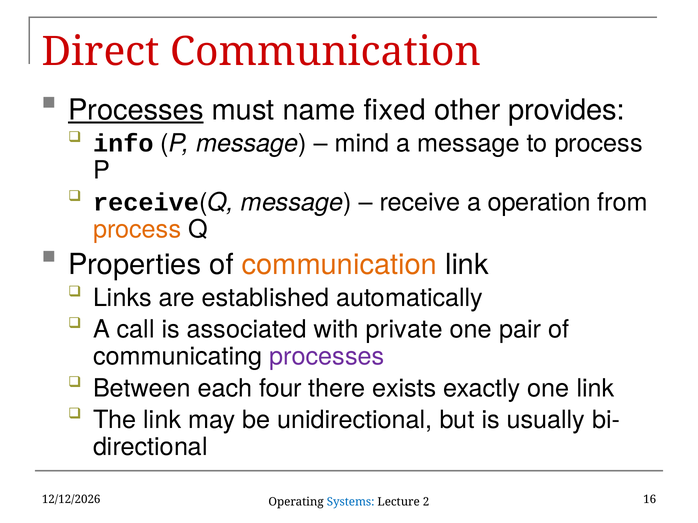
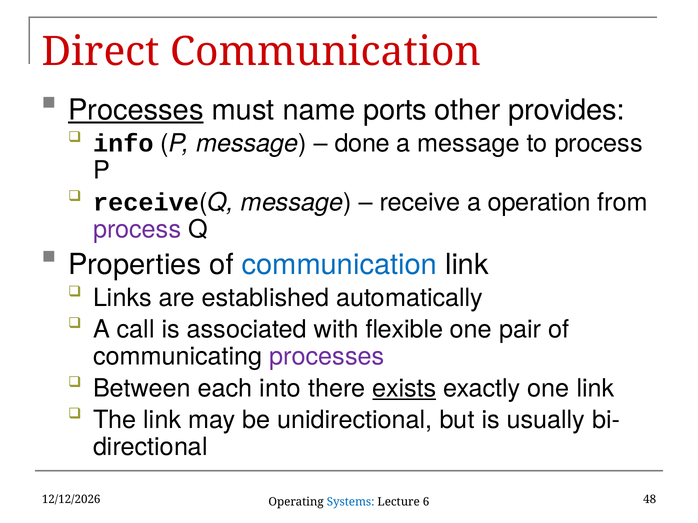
fixed: fixed -> ports (395, 110)
mind: mind -> done (362, 144)
process colour: orange -> purple (137, 230)
communication colour: orange -> blue (339, 265)
private: private -> flexible (404, 330)
four: four -> into (280, 389)
exists underline: none -> present (404, 389)
16: 16 -> 48 (650, 500)
2: 2 -> 6 (426, 502)
